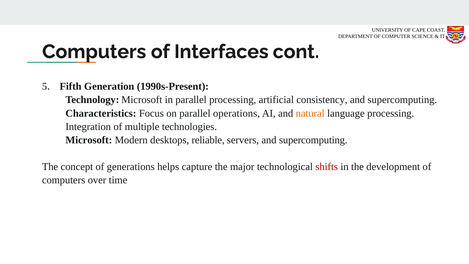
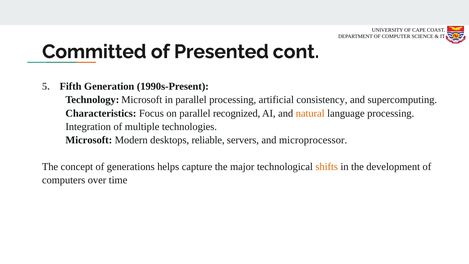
Computers: Computers -> Committed (94, 52)
Interfaces: Interfaces -> Presented (221, 52)
operations: operations -> recognized (237, 113)
servers and supercomputing: supercomputing -> microprocessor (313, 140)
shifts colour: red -> orange (327, 167)
